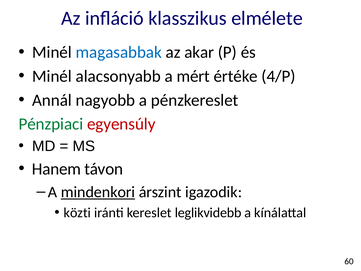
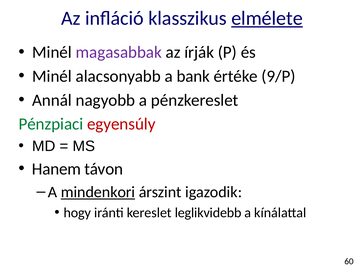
elmélete underline: none -> present (267, 18)
magasabbak colour: blue -> purple (119, 52)
akar: akar -> írják (199, 52)
mért: mért -> bank (193, 76)
4/P: 4/P -> 9/P (279, 76)
közti: közti -> hogy (77, 213)
